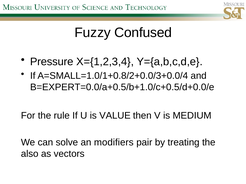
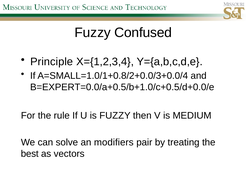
Pressure: Pressure -> Principle (52, 62)
is VALUE: VALUE -> FUZZY (115, 116)
also: also -> best (30, 154)
